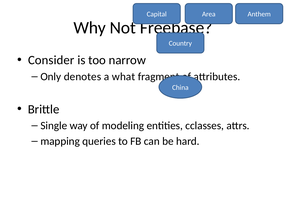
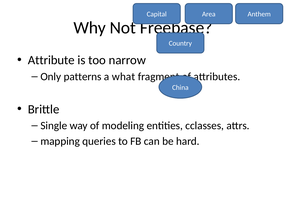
Consider: Consider -> Attribute (51, 60)
denotes: denotes -> patterns (83, 76)
